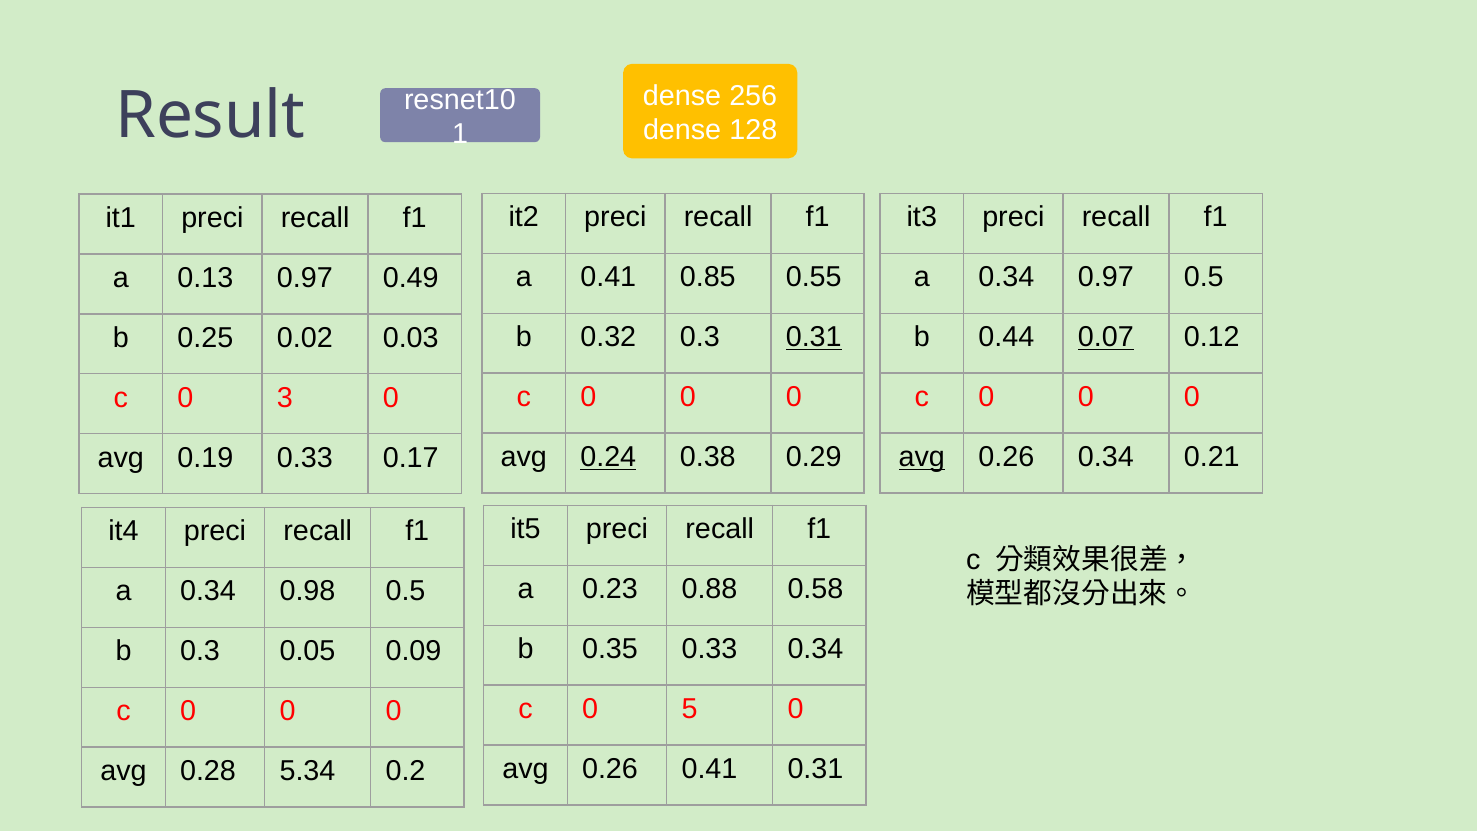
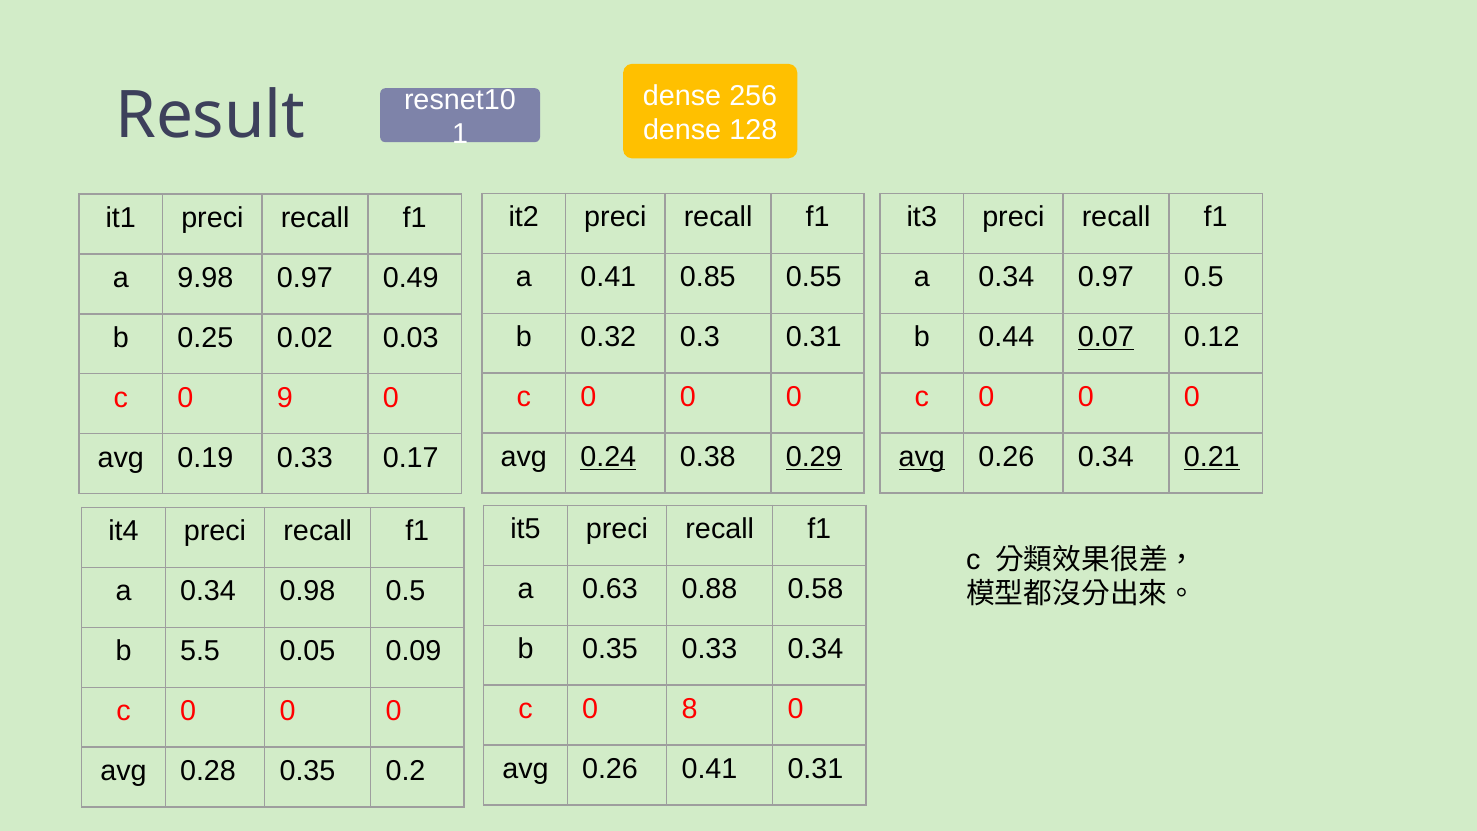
0.13: 0.13 -> 9.98 (205, 278)
0.31 underline: present -> none (814, 337)
3: 3 -> 9 (285, 398)
0.29 underline: none -> present (814, 457)
0.21 underline: none -> present (1212, 457)
0.23: 0.23 -> 0.63 (610, 589)
b 0.3: 0.3 -> 5.5 (200, 651)
5: 5 -> 8 (690, 709)
0.28 5.34: 5.34 -> 0.35 (307, 771)
